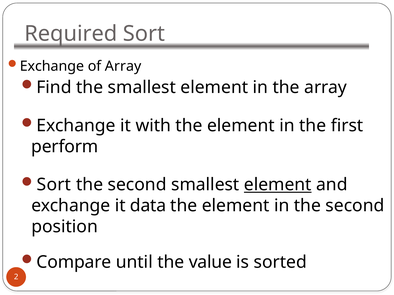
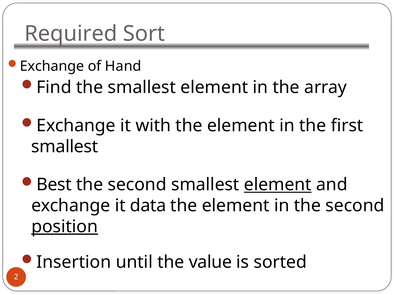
of Array: Array -> Hand (123, 66)
perform: perform -> smallest (65, 147)
Sort: Sort -> Best (54, 185)
position underline: none -> present (65, 227)
Compare: Compare -> Insertion (74, 263)
